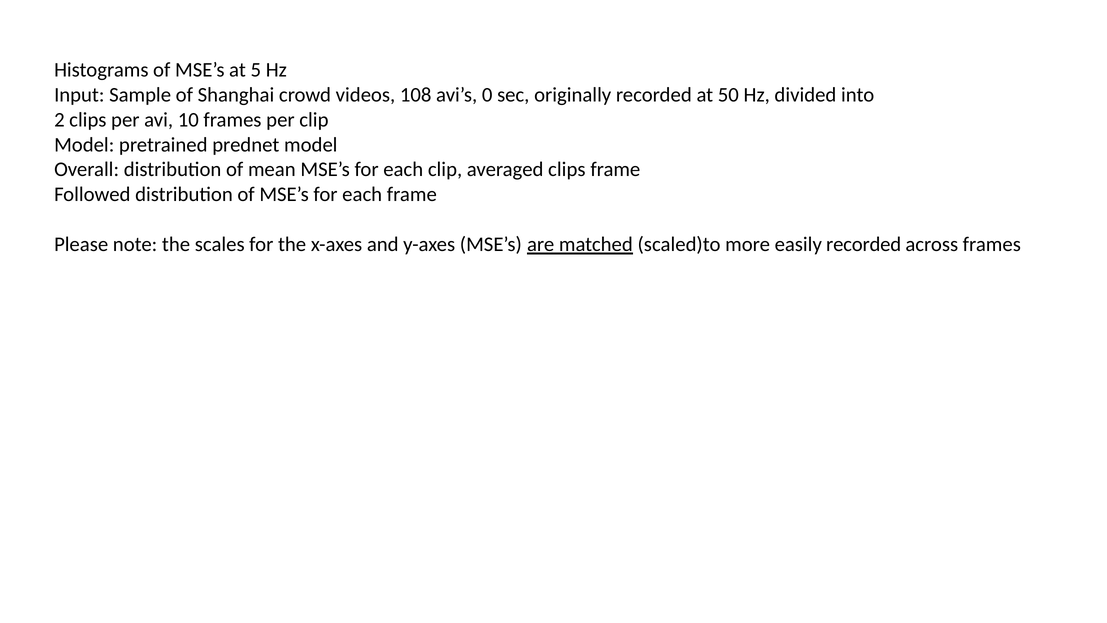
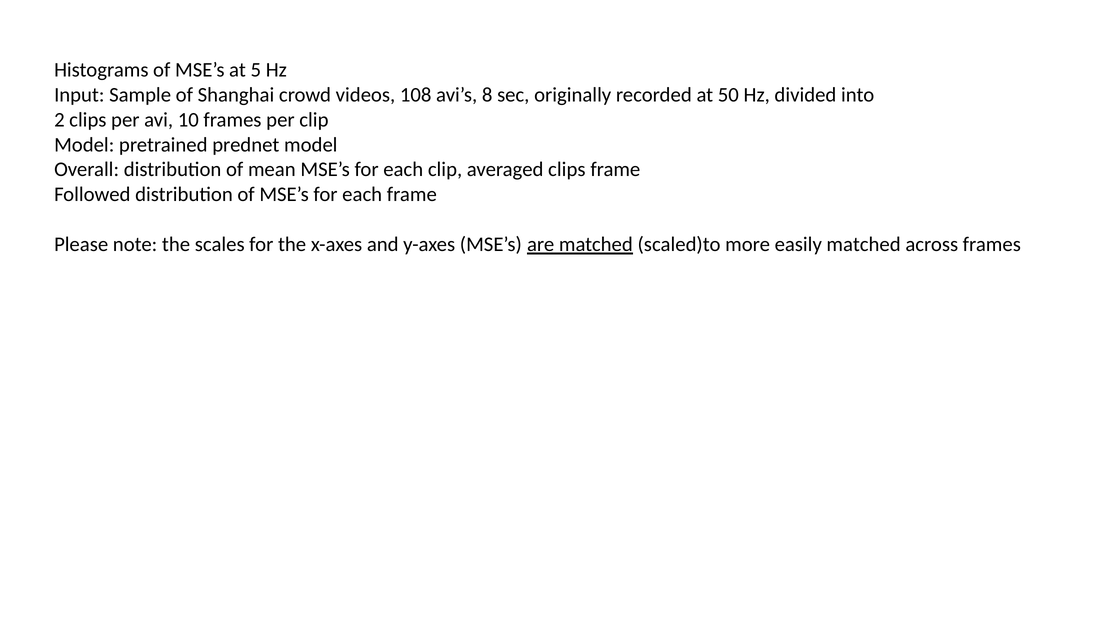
0: 0 -> 8 (487, 95)
easily recorded: recorded -> matched (864, 244)
